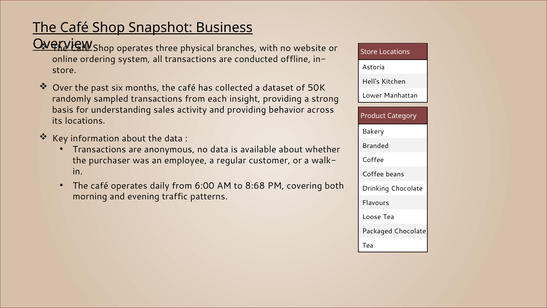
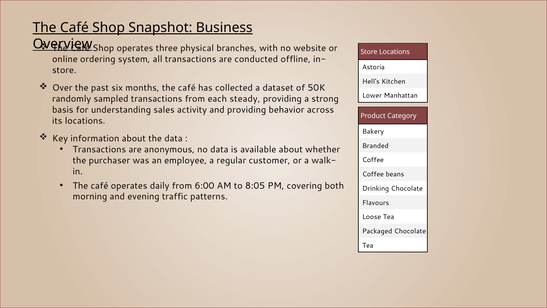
insight: insight -> steady (245, 99)
8:68: 8:68 -> 8:05 (255, 186)
